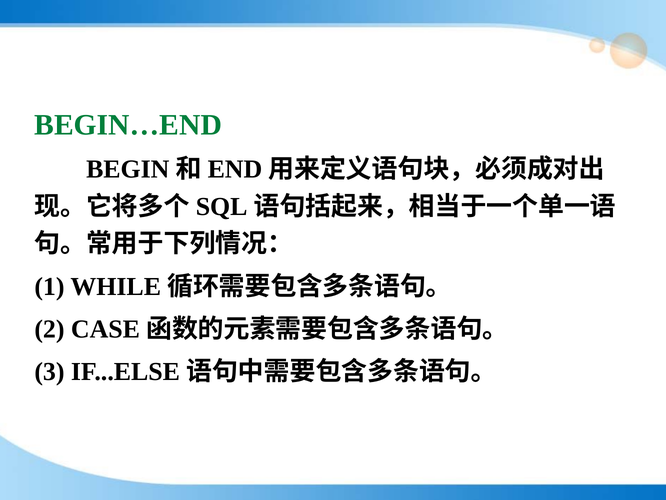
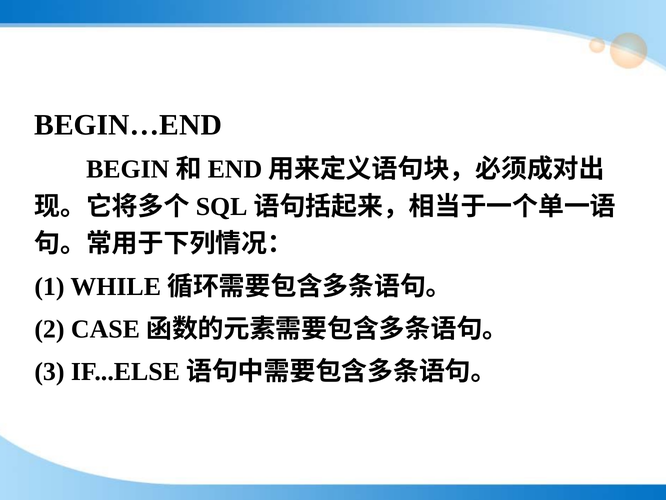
BEGIN…END colour: green -> black (128, 125)
